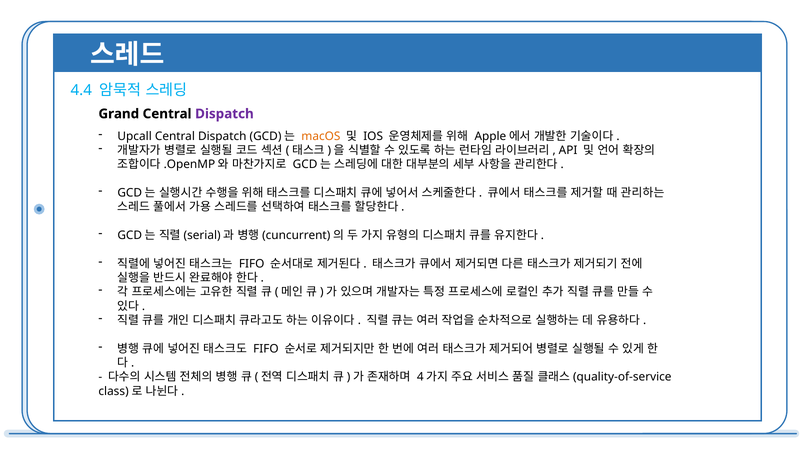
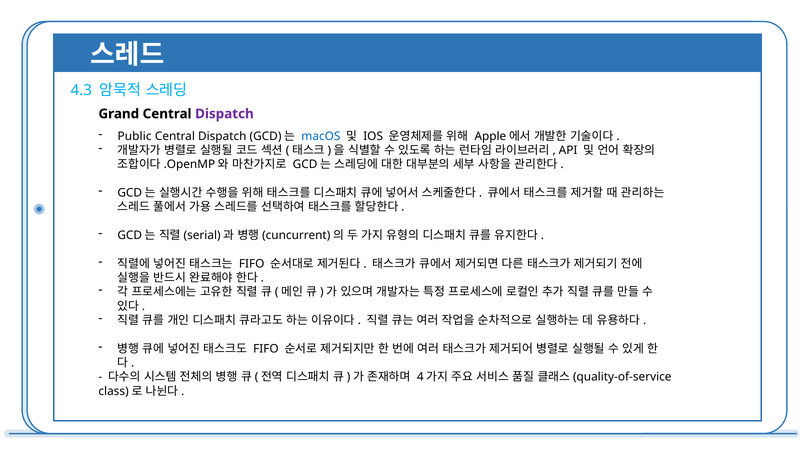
4.4: 4.4 -> 4.3 (81, 90)
Upcall: Upcall -> Public (135, 136)
macOS colour: orange -> blue (321, 136)
